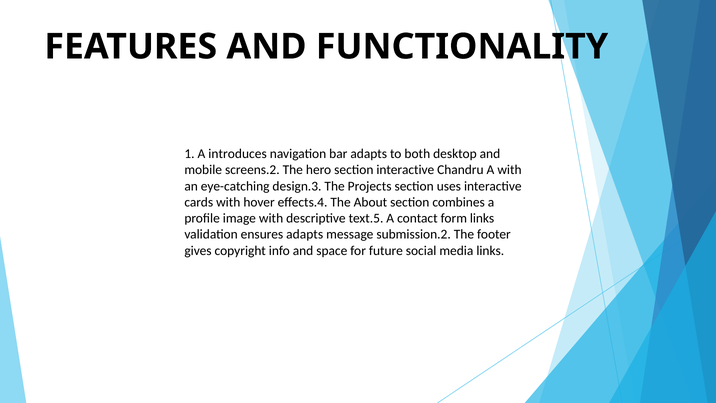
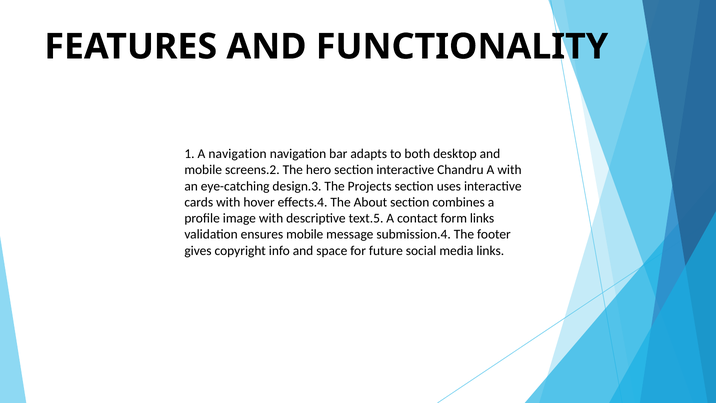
A introduces: introduces -> navigation (238, 154)
ensures adapts: adapts -> mobile (305, 234)
submission.2: submission.2 -> submission.4 (414, 234)
